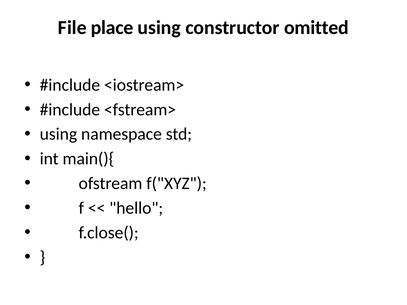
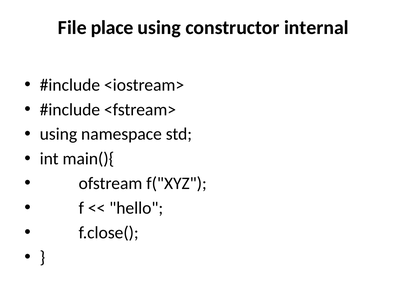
omitted: omitted -> internal (316, 28)
